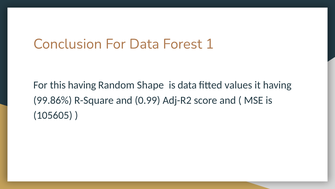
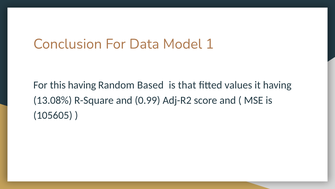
Forest: Forest -> Model (182, 44)
Shape: Shape -> Based (150, 85)
is data: data -> that (187, 85)
99.86%: 99.86% -> 13.08% (53, 100)
